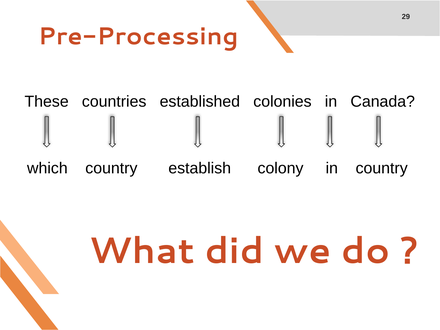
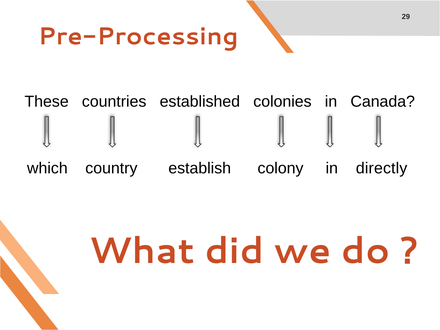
in country: country -> directly (382, 168)
